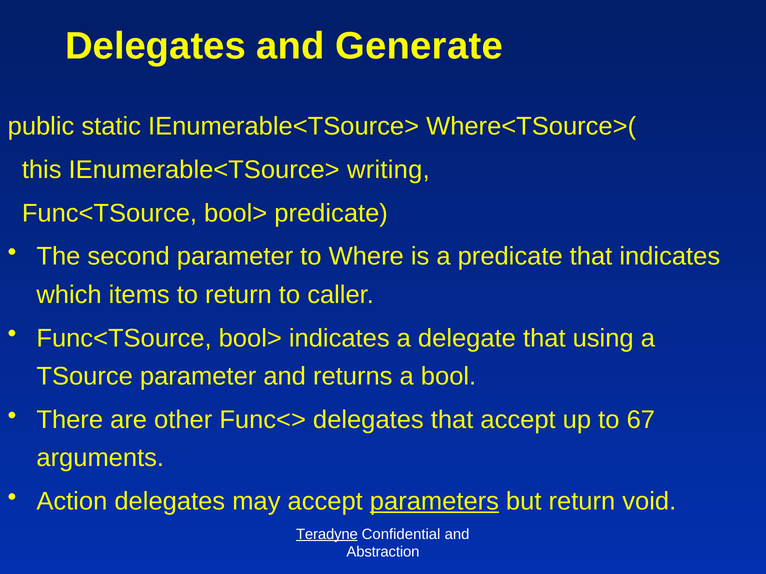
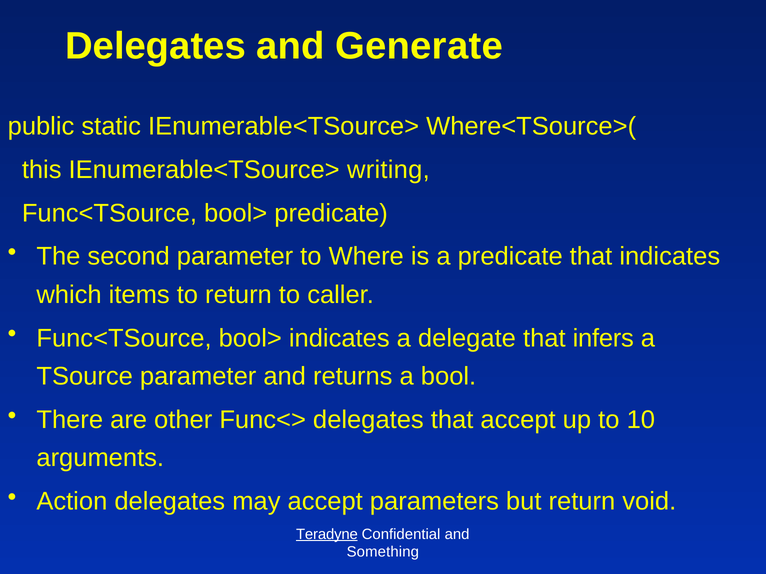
using: using -> infers (603, 338)
67: 67 -> 10 (641, 420)
parameters underline: present -> none (434, 502)
Abstraction: Abstraction -> Something (383, 553)
